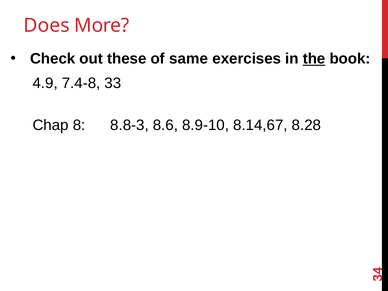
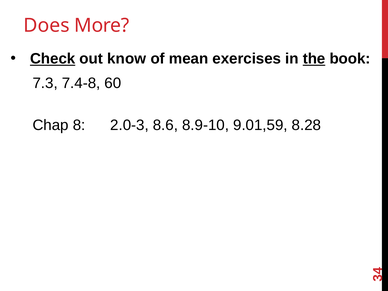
Check underline: none -> present (53, 59)
these: these -> know (127, 59)
same: same -> mean (189, 59)
4.9: 4.9 -> 7.3 (45, 83)
33: 33 -> 60 (113, 83)
8.8-3: 8.8-3 -> 2.0-3 (129, 125)
8.14,67: 8.14,67 -> 9.01,59 (260, 125)
